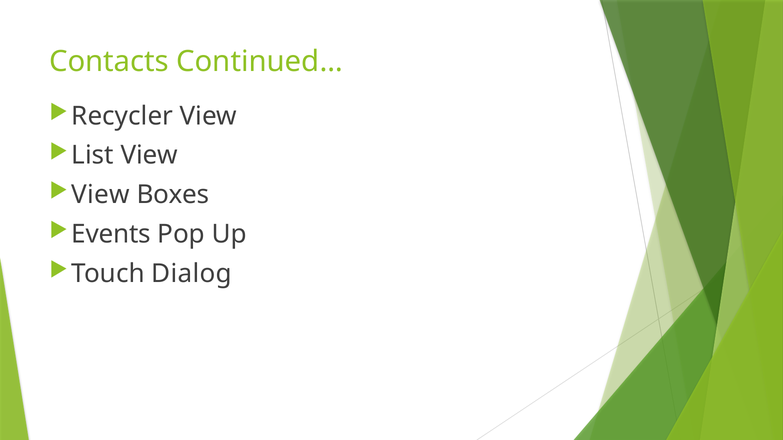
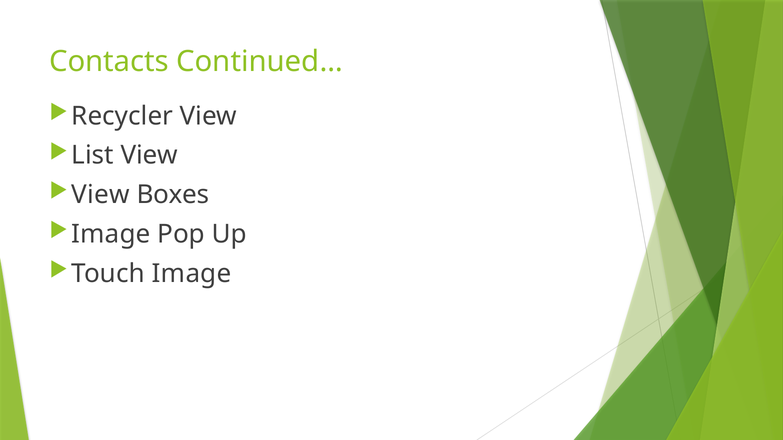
Events: Events -> Image (111, 235)
Touch Dialog: Dialog -> Image (192, 274)
